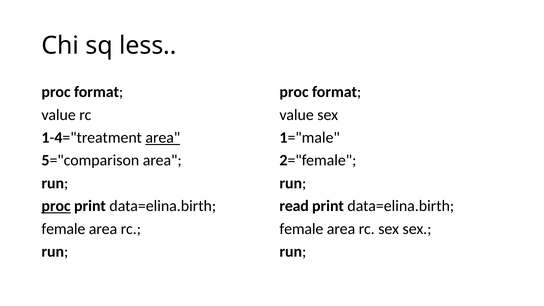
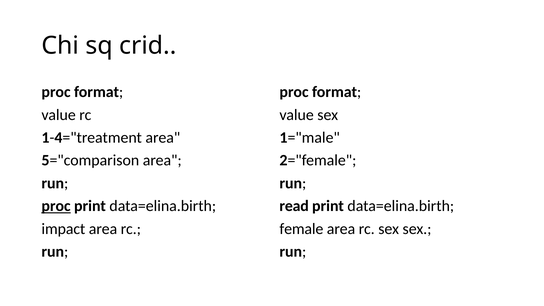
less: less -> crid (148, 46)
area underline: present -> none (163, 138)
female: female -> impact (63, 229)
